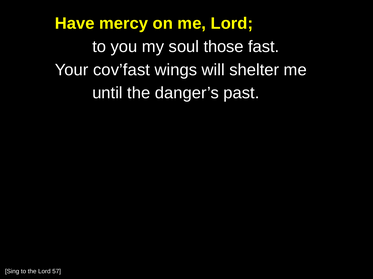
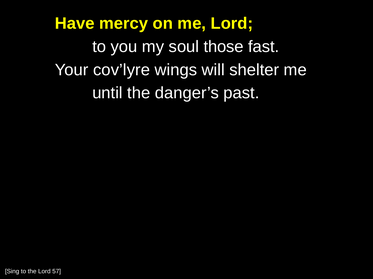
cov’fast: cov’fast -> cov’lyre (122, 70)
